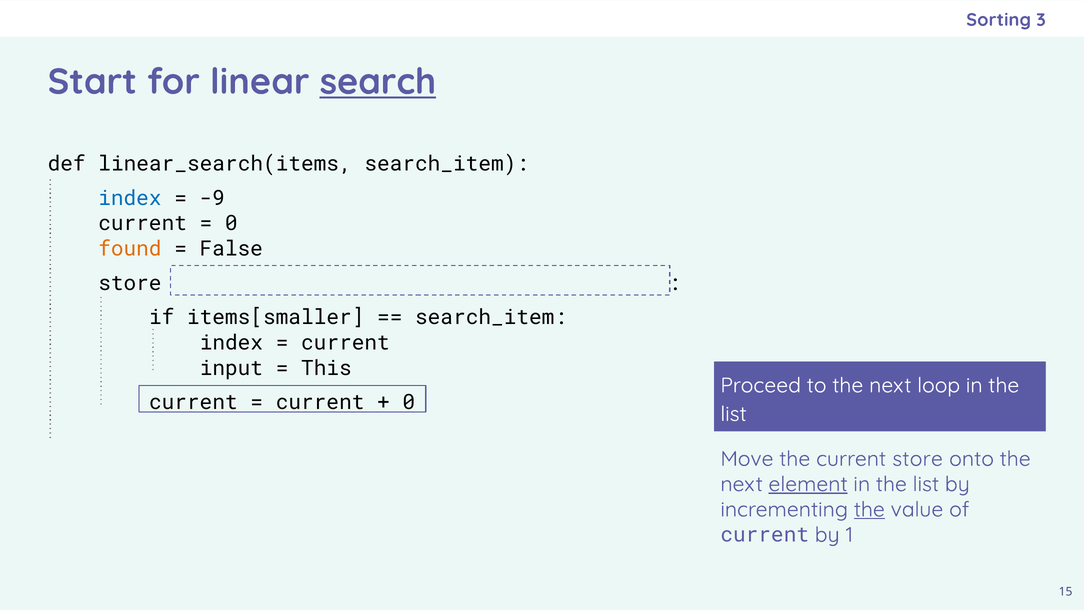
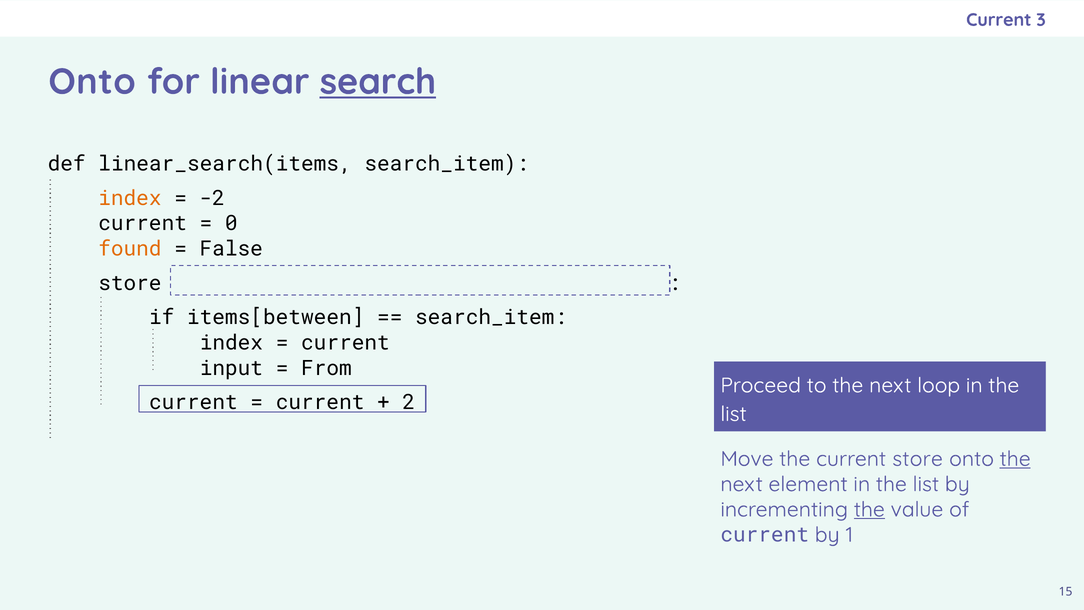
Sorting: Sorting -> Current (999, 20)
Start: Start -> Onto (92, 82)
index colour: blue -> orange (130, 198)
-9: -9 -> -2 (212, 198)
items[smaller: items[smaller -> items[between (276, 317)
This: This -> From (326, 368)
0: 0 -> 2 (409, 402)
the underline: none -> present (1015, 459)
element underline: present -> none (808, 484)
